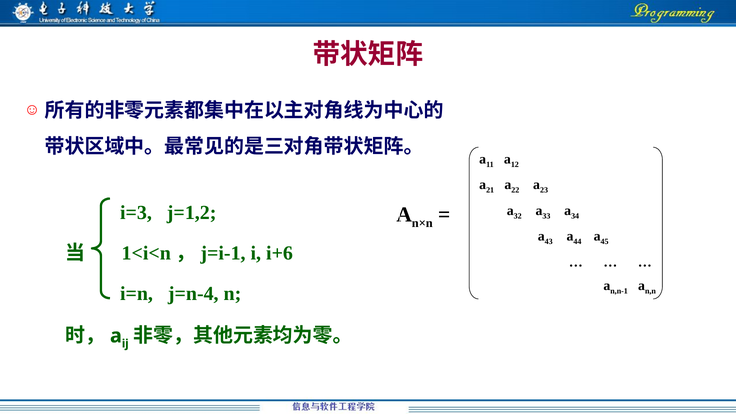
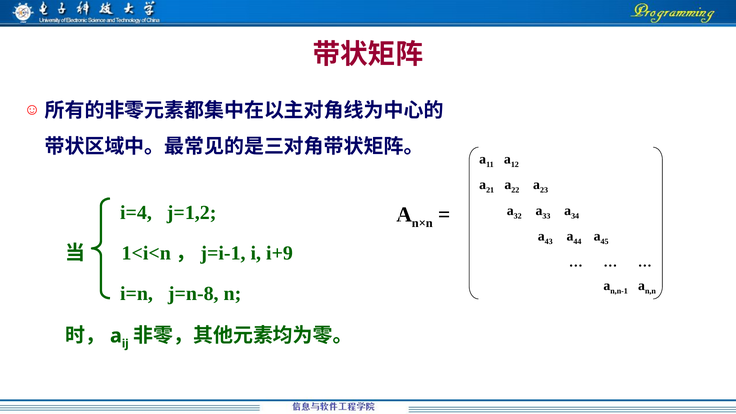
i=3: i=3 -> i=4 (136, 213)
i+6: i+6 -> i+9 (280, 253)
j=n-4: j=n-4 -> j=n-8 (193, 294)
